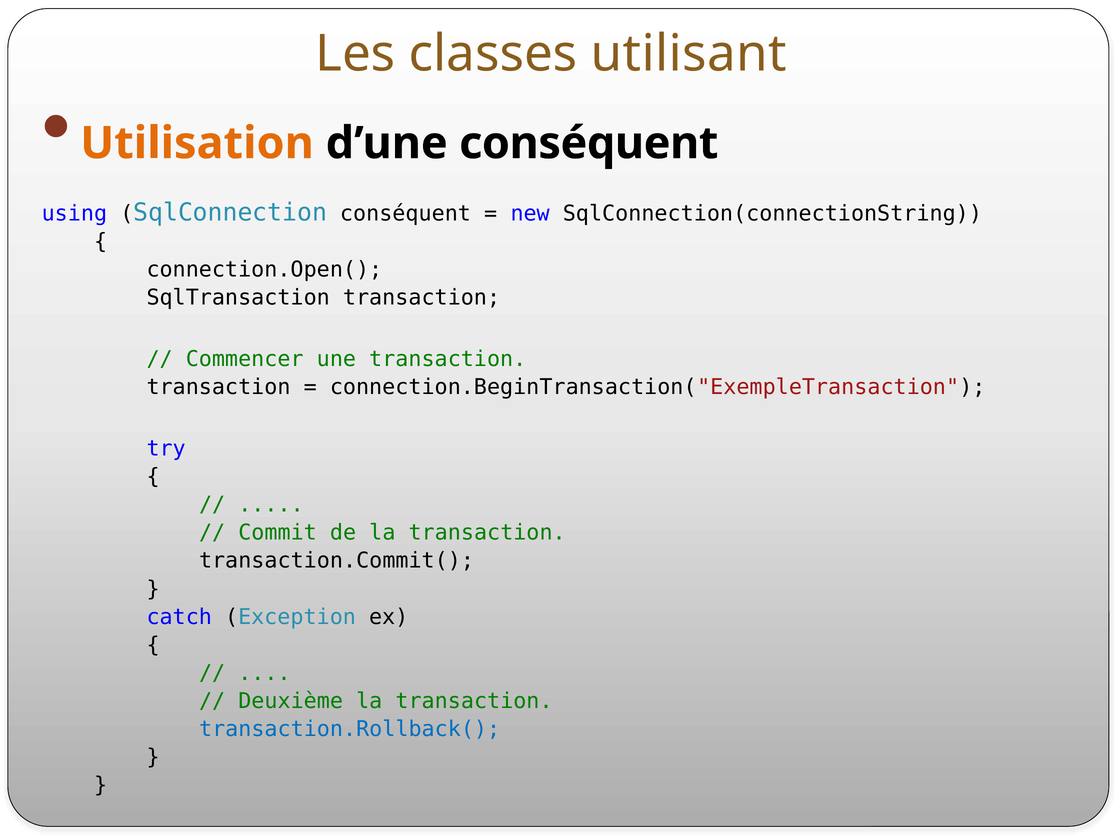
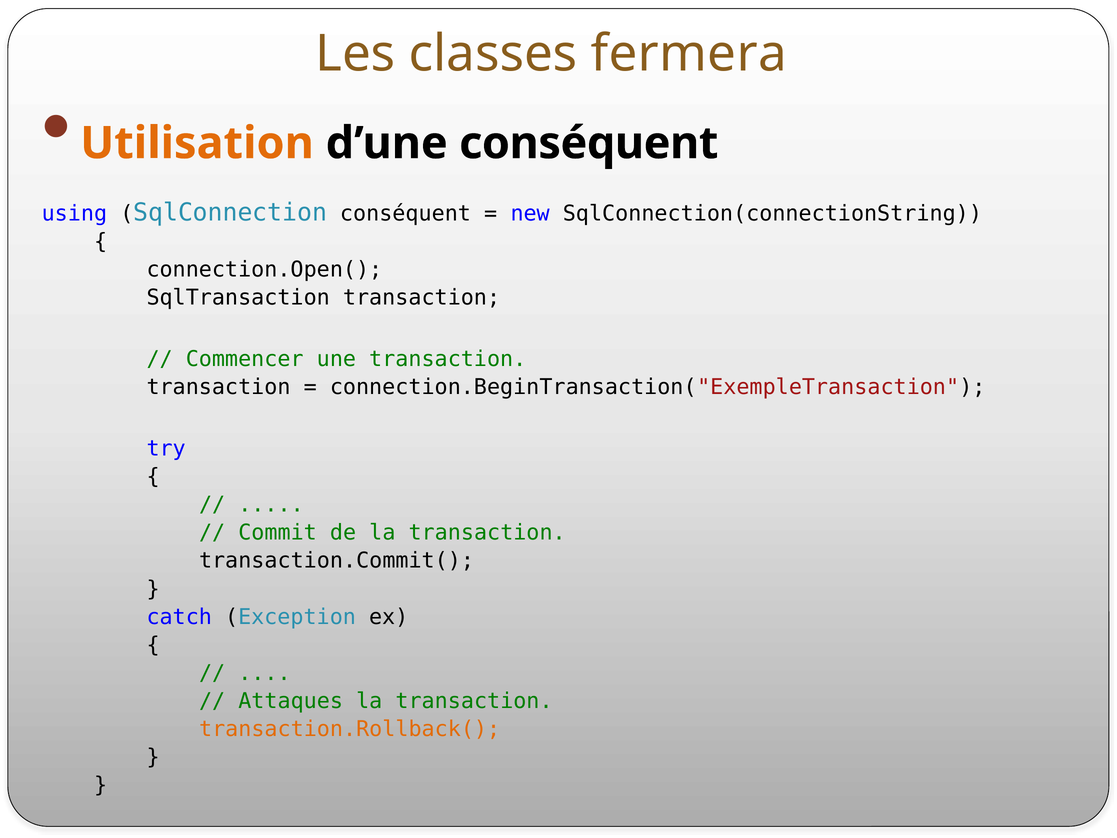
utilisant: utilisant -> fermera (689, 54)
Deuxième: Deuxième -> Attaques (291, 701)
transaction.Rollback( colour: blue -> orange (350, 729)
